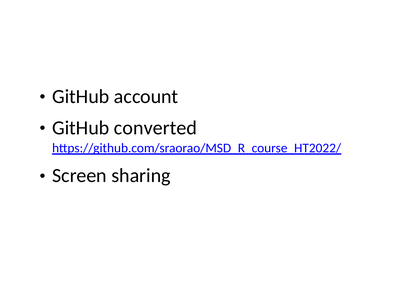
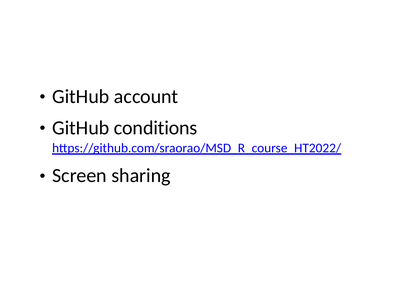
converted: converted -> conditions (156, 128)
